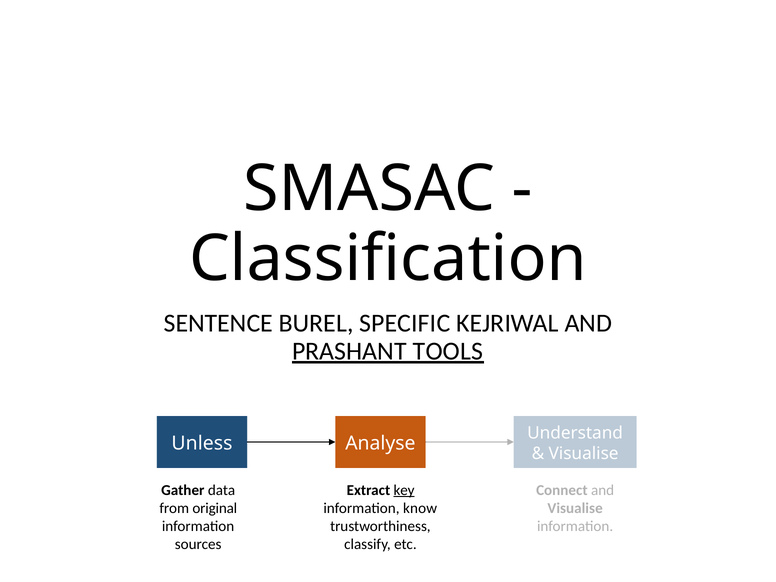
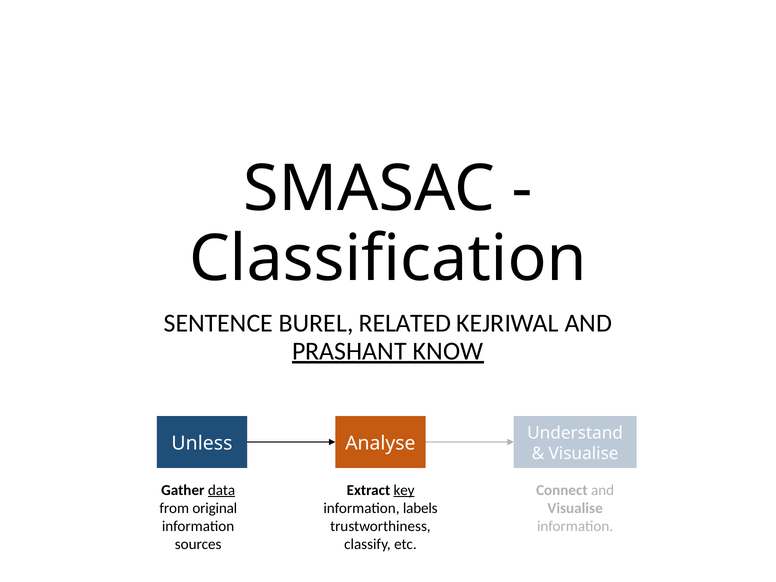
SPECIFIC: SPECIFIC -> RELATED (405, 323)
TOOLS: TOOLS -> KNOW (448, 351)
data underline: none -> present (222, 490)
know: know -> labels (420, 508)
